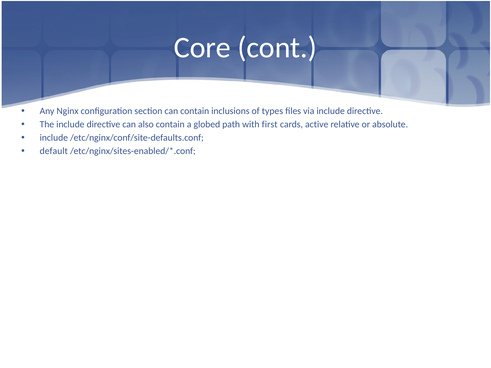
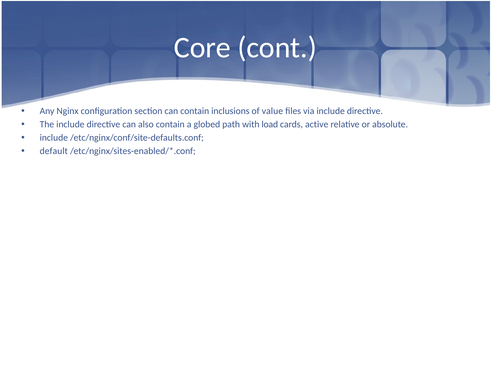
types: types -> value (272, 111)
first: first -> load (270, 125)
